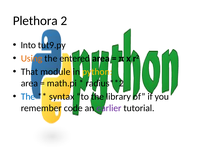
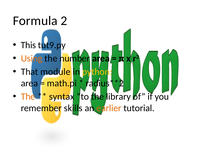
Plethora: Plethora -> Formula (35, 21)
Into: Into -> This (28, 45)
entered: entered -> number (75, 58)
The colour: blue -> orange (28, 96)
code: code -> skills (73, 108)
earlier colour: purple -> orange (109, 108)
